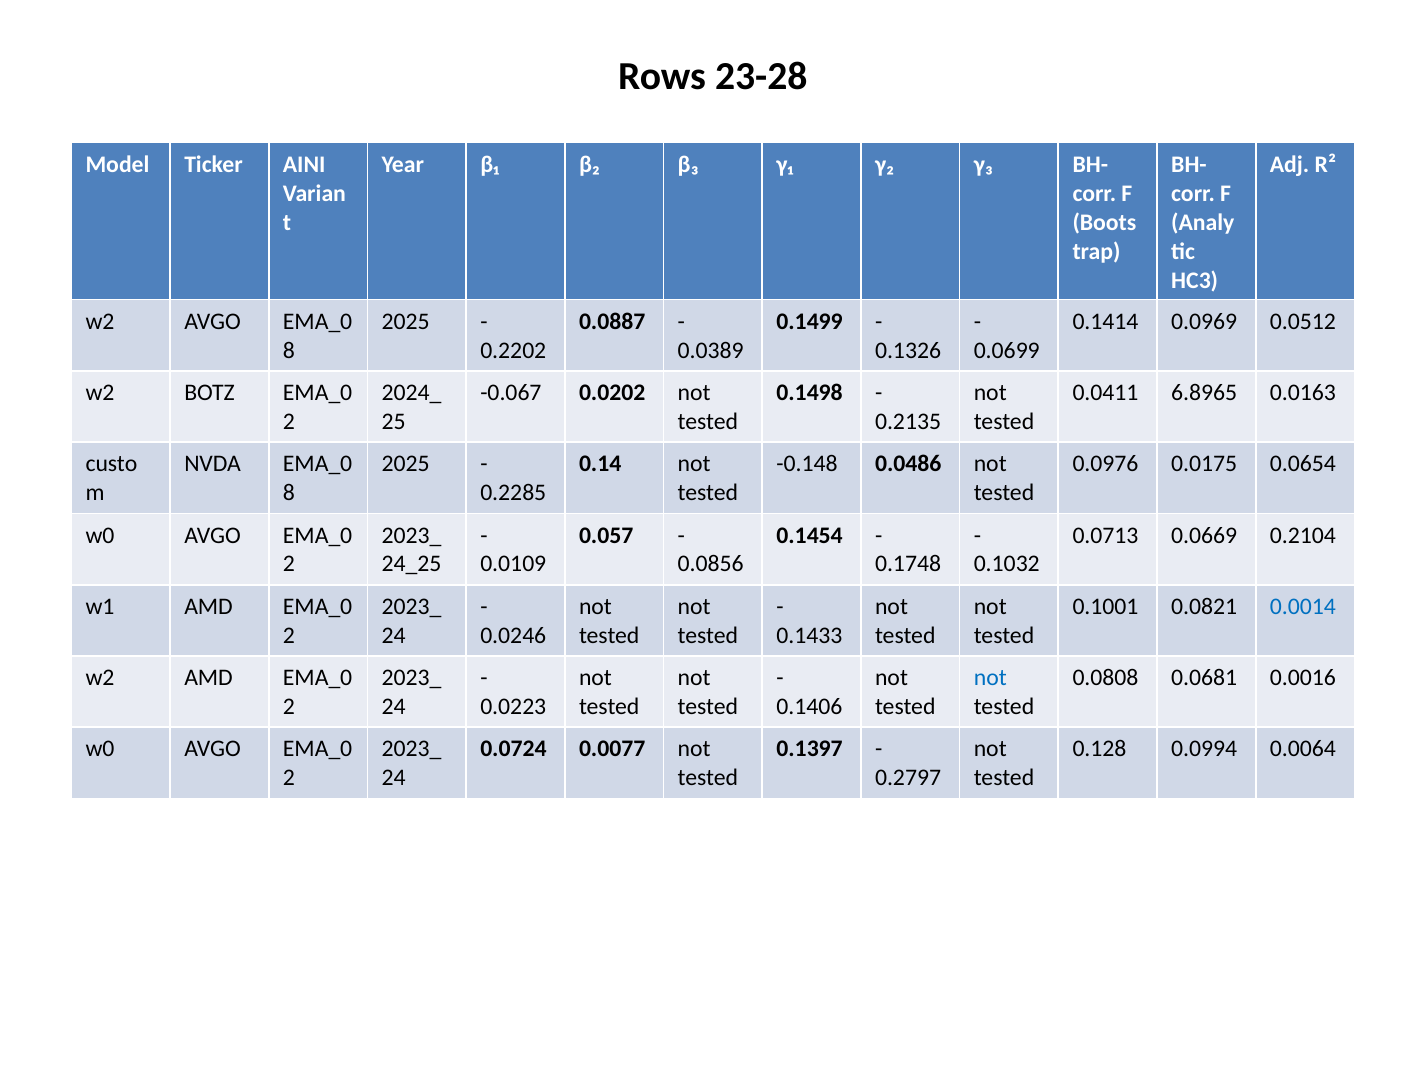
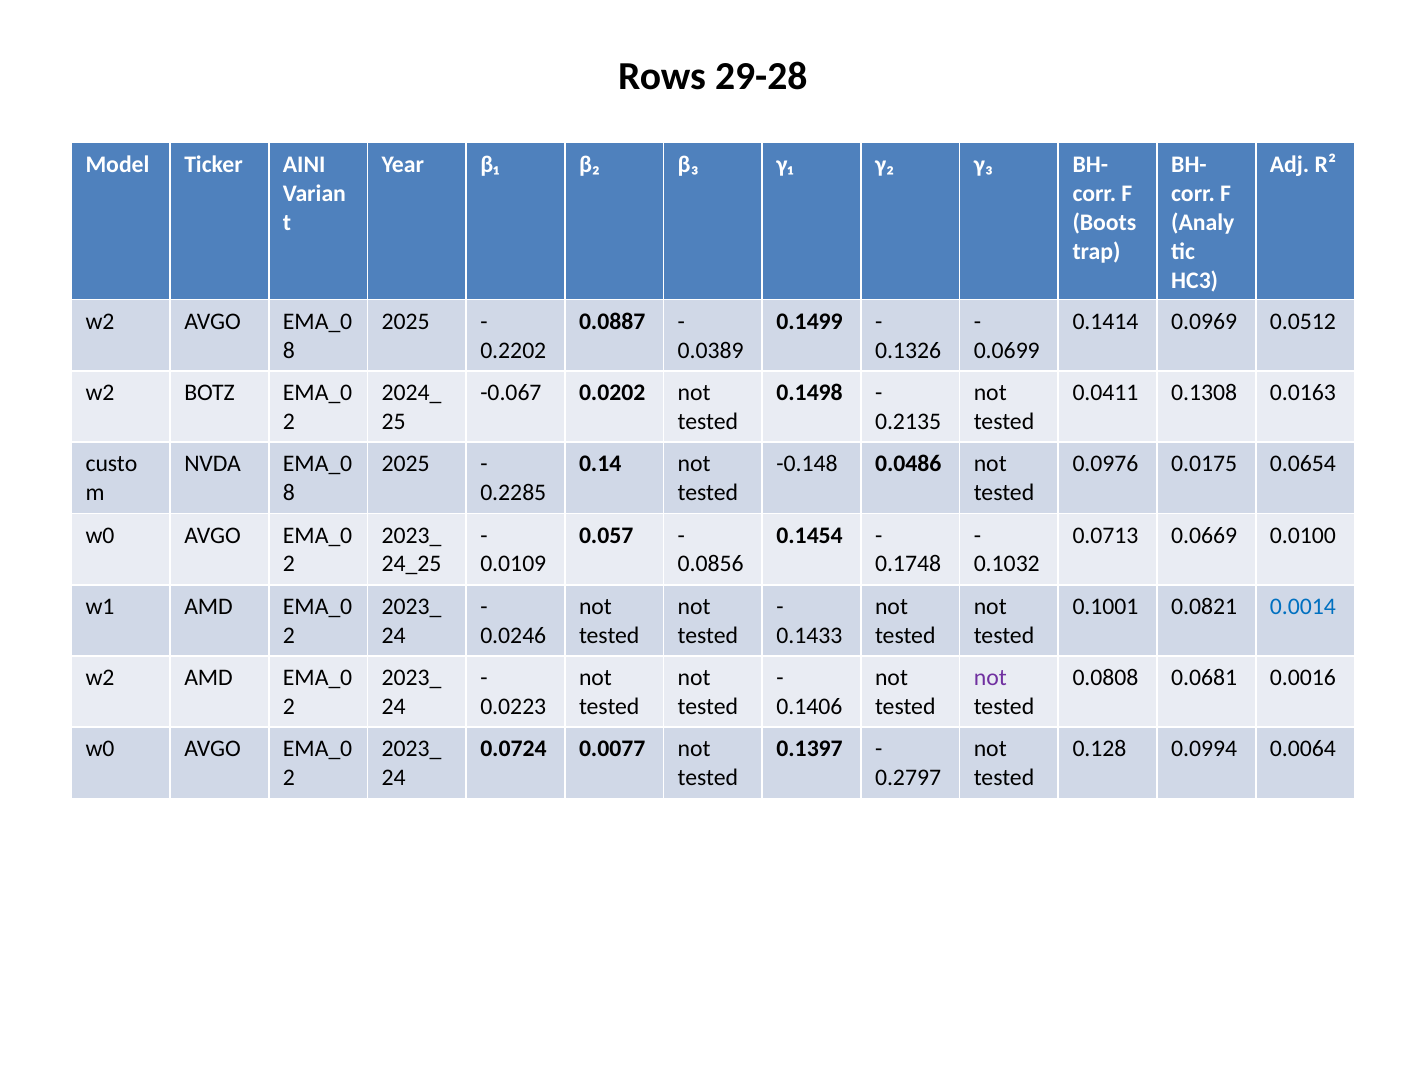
23-28: 23-28 -> 29-28 (761, 76)
6.8965: 6.8965 -> 0.1308 (1204, 393)
0.2104: 0.2104 -> 0.0100 (1303, 535)
not colour: blue -> purple (990, 678)
